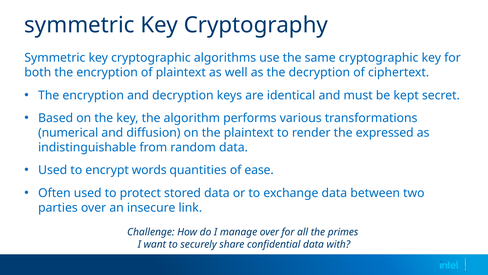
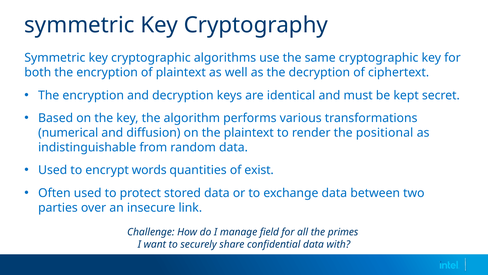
expressed: expressed -> positional (385, 133)
ease: ease -> exist (259, 170)
manage over: over -> field (269, 232)
